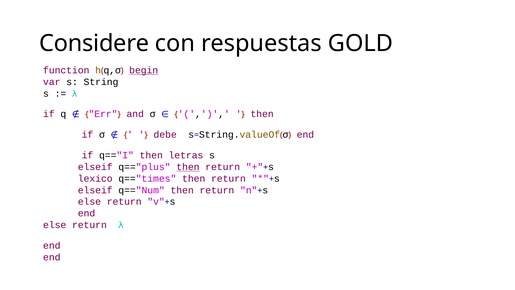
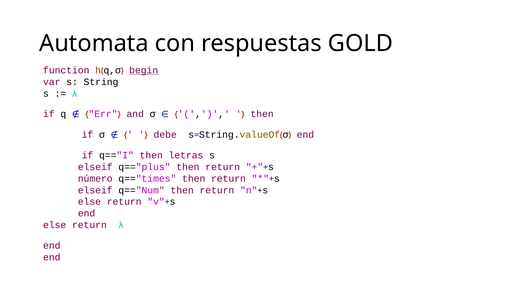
Considere: Considere -> Automata (94, 43)
then underline: present -> none (188, 167)
lexico: lexico -> número (95, 178)
